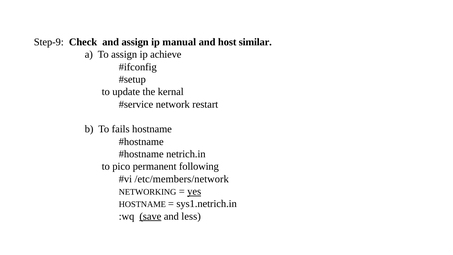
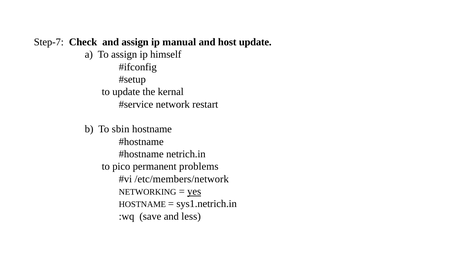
Step-9: Step-9 -> Step-7 (49, 42)
host similar: similar -> update (255, 42)
achieve: achieve -> himself (166, 54)
fails: fails -> sbin (121, 129)
following: following -> problems (199, 166)
save underline: present -> none (150, 216)
